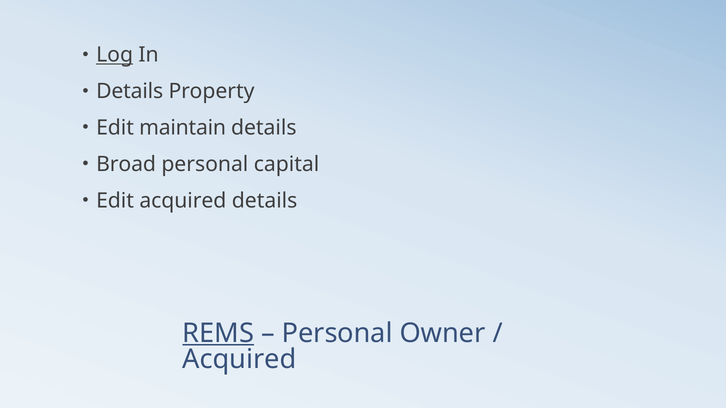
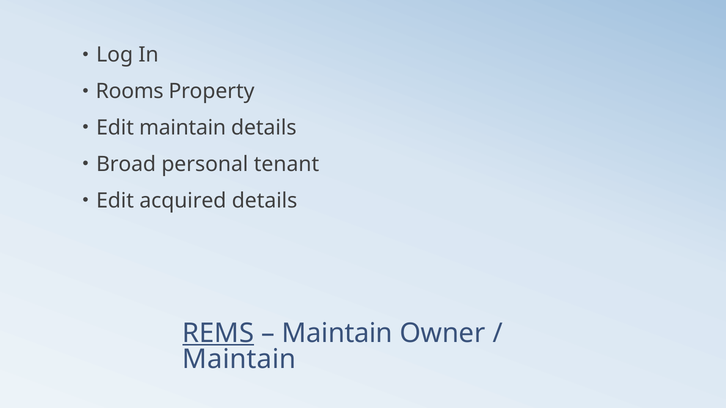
Log underline: present -> none (115, 55)
Details: Details -> Rooms (130, 91)
capital: capital -> tenant (287, 164)
Personal: Personal -> Maintain (337, 334)
Acquired: Acquired -> Maintain (239, 360)
